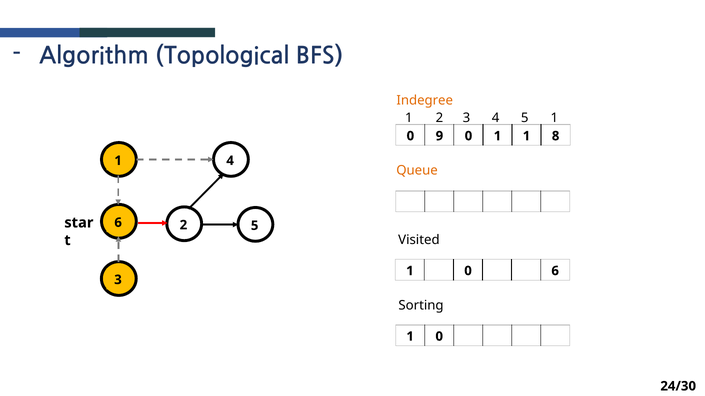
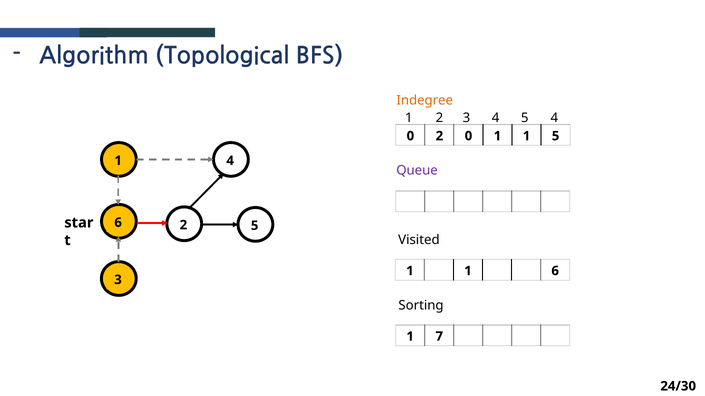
5 1: 1 -> 4 (554, 118)
0 9: 9 -> 2 (439, 136)
1 8: 8 -> 5 (556, 136)
Queue colour: orange -> purple (417, 171)
0: 0 -> 1 (468, 271)
0: 0 -> 7 (439, 337)
